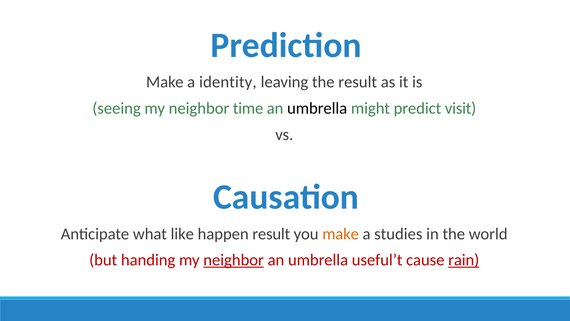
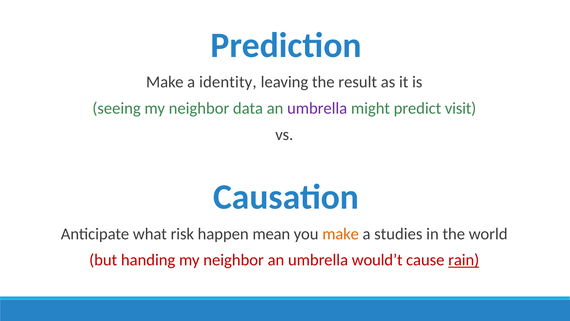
time: time -> data (248, 108)
umbrella colour: black -> purple (317, 108)
like: like -> risk (182, 234)
happen result: result -> mean (271, 234)
neighbor underline: present -> none (234, 260)
useful’t: useful’t -> would’t (377, 260)
